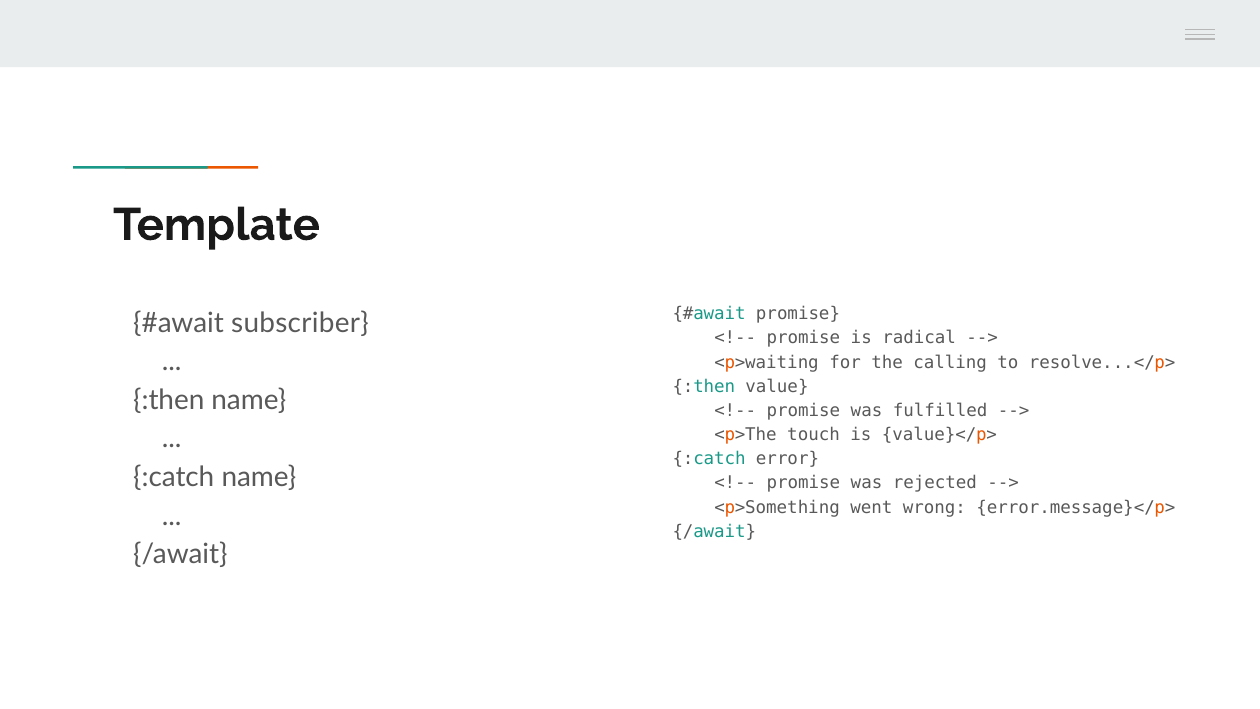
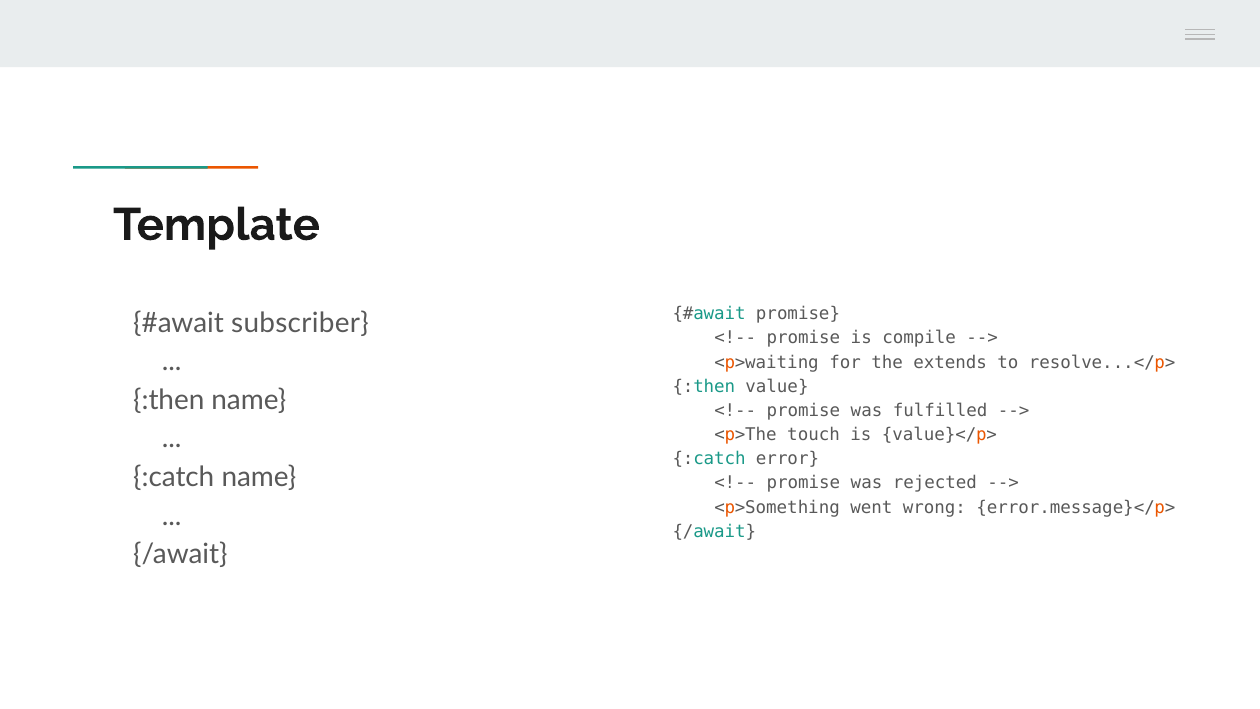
radical: radical -> compile (919, 338)
calling: calling -> extends (950, 362)
